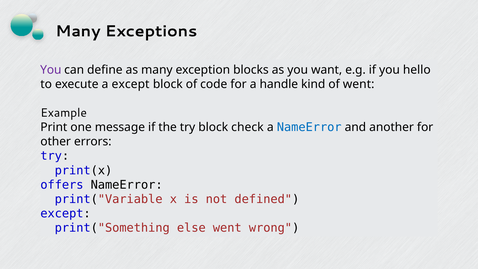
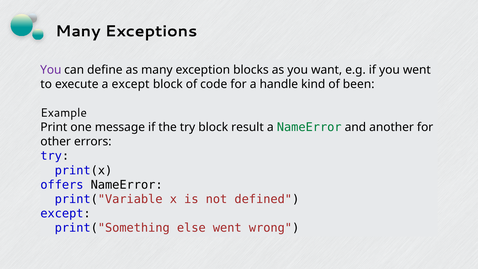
you hello: hello -> went (417, 70)
of went: went -> been (359, 84)
check: check -> result (247, 127)
NameError colour: blue -> green (309, 127)
